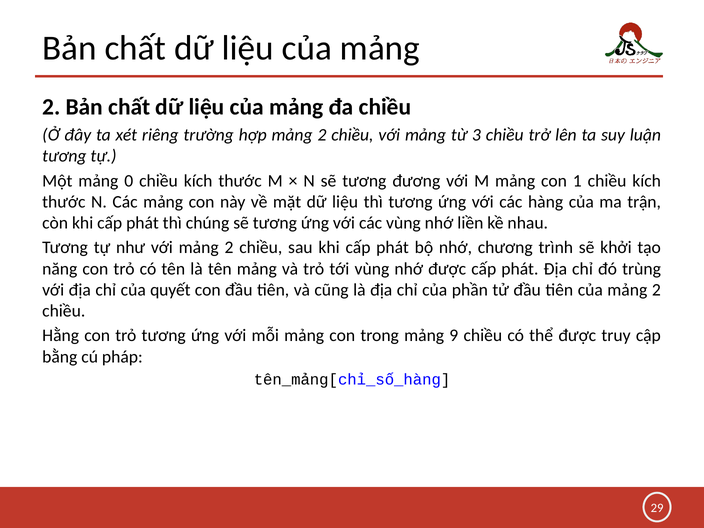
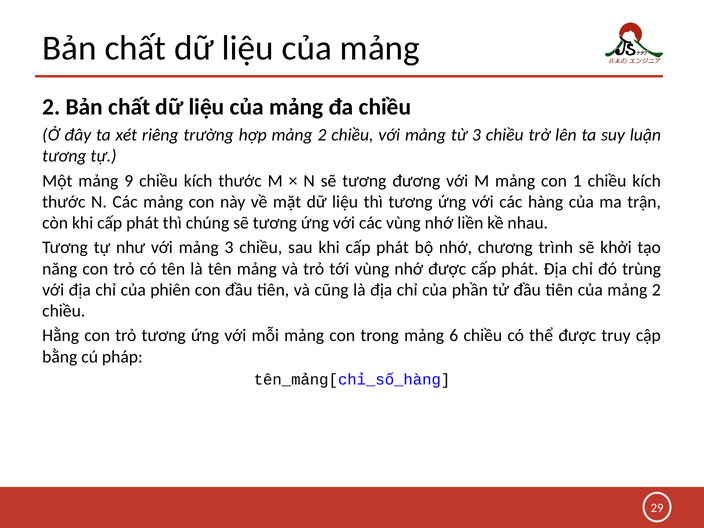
0: 0 -> 9 (129, 181)
với mảng 2: 2 -> 3 (229, 248)
quyết: quyết -> phiên (170, 290)
9: 9 -> 6 (454, 336)
